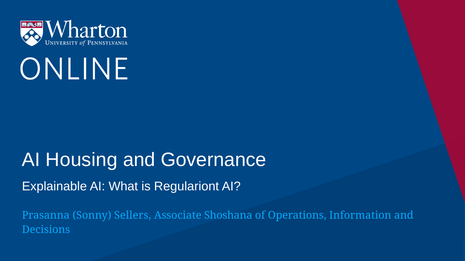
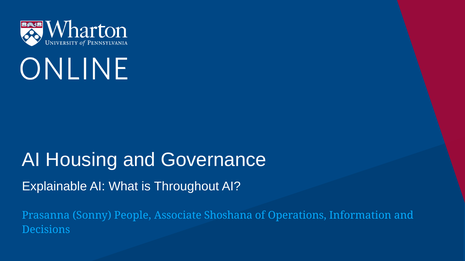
Regulariont: Regulariont -> Throughout (187, 187)
Sellers: Sellers -> People (133, 216)
